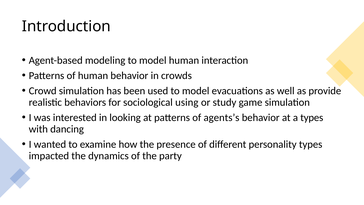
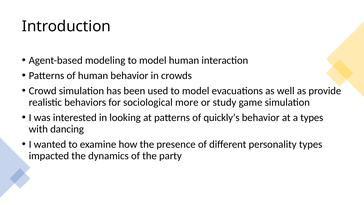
using: using -> more (187, 102)
agents’s: agents’s -> quickly’s (222, 117)
